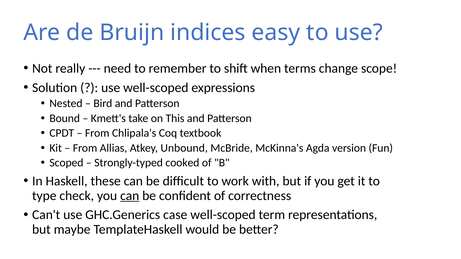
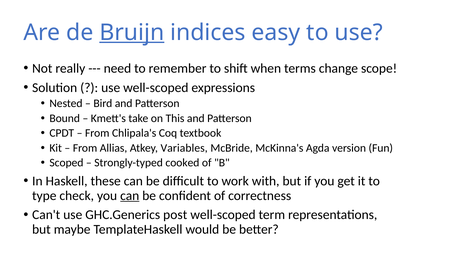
Bruijn underline: none -> present (132, 33)
Unbound: Unbound -> Variables (184, 148)
case: case -> post (175, 215)
